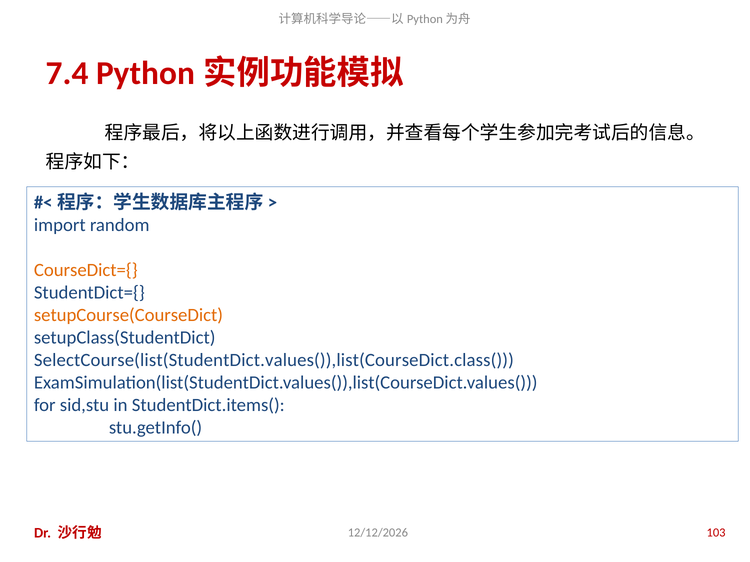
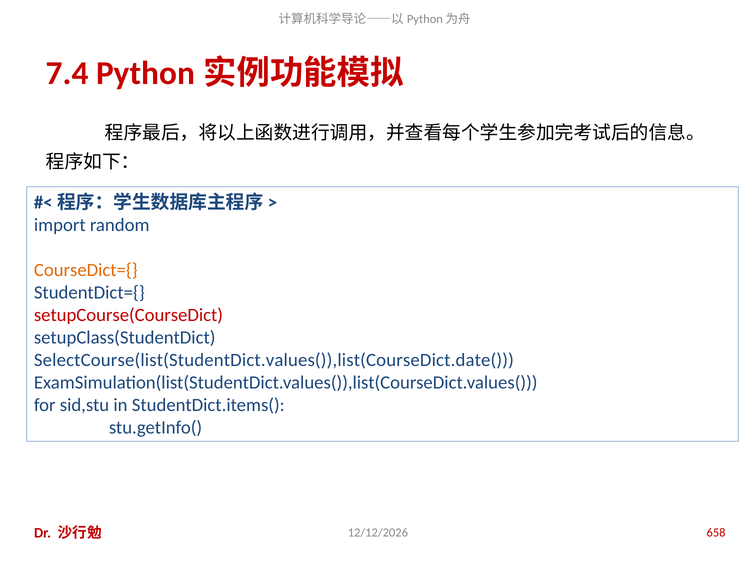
setupCourse(CourseDict colour: orange -> red (128, 315)
SelectCourse(list(StudentDict.values()),list(CourseDict.class(: SelectCourse(list(StudentDict.values()),list(CourseDict.class( -> SelectCourse(list(StudentDict.values()),list(CourseDict.date( (274, 360)
103: 103 -> 658 (716, 533)
